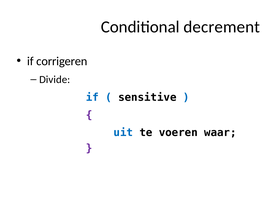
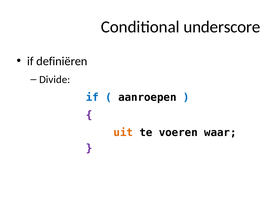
decrement: decrement -> underscore (222, 27)
corrigeren: corrigeren -> definiëren (62, 61)
sensitive: sensitive -> aanroepen (147, 97)
uit colour: blue -> orange (123, 132)
